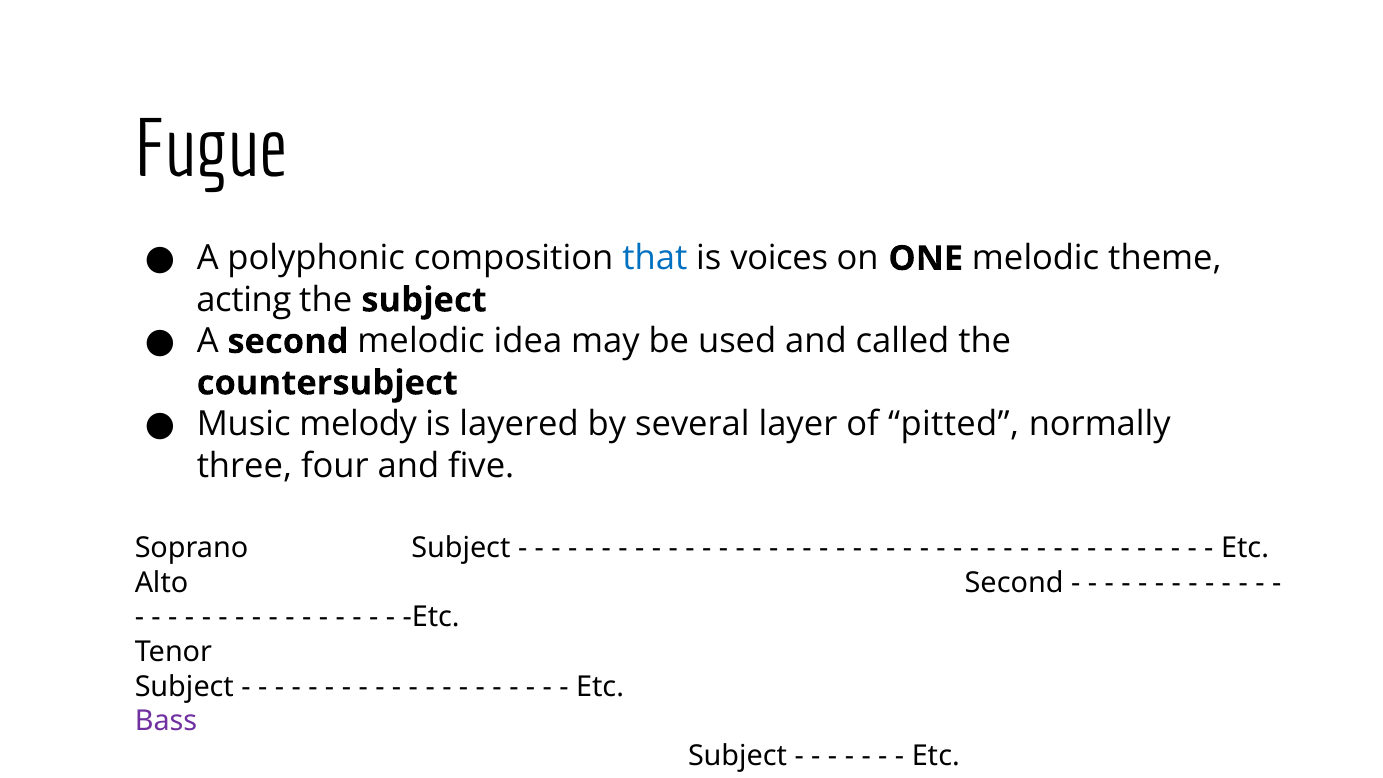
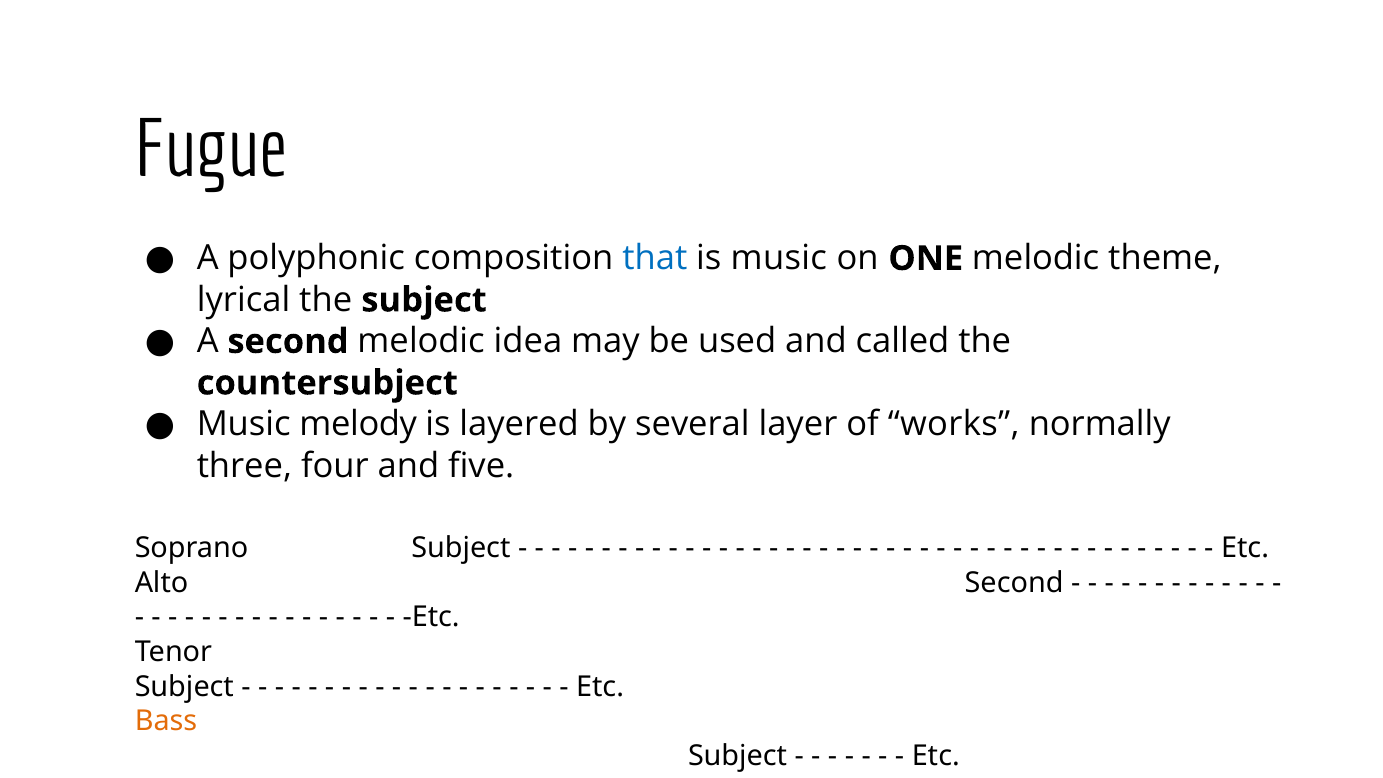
is voices: voices -> music (779, 259)
acting: acting -> lyrical (244, 300)
pitted: pitted -> works (954, 425)
Bass colour: purple -> orange (166, 721)
